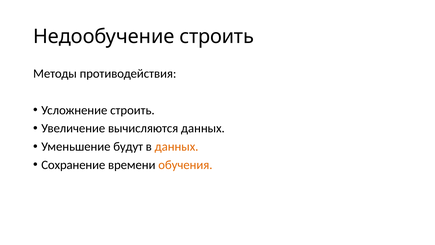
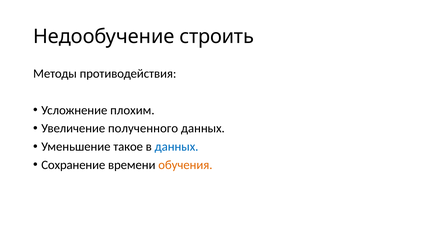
Усложнение строить: строить -> плохим (132, 110)
вычисляются: вычисляются -> полученного (143, 128)
будут: будут -> такое (128, 147)
данных colour: orange -> blue (177, 147)
